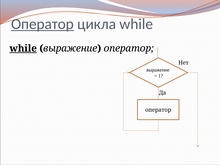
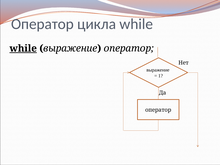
Оператор underline: present -> none (42, 24)
